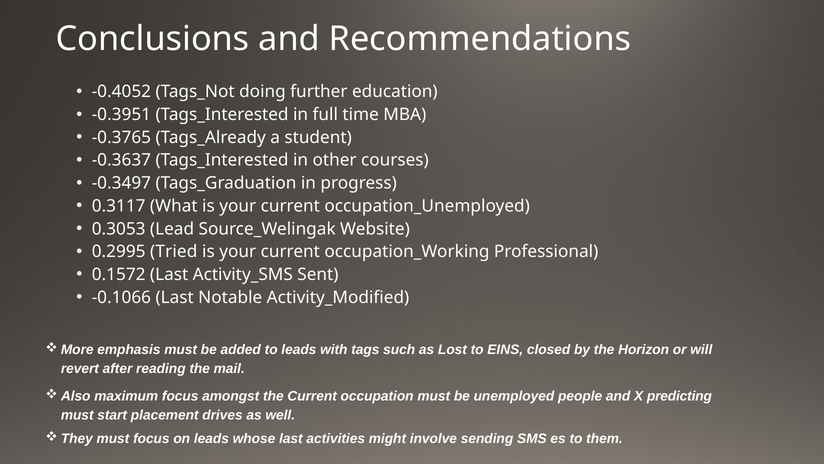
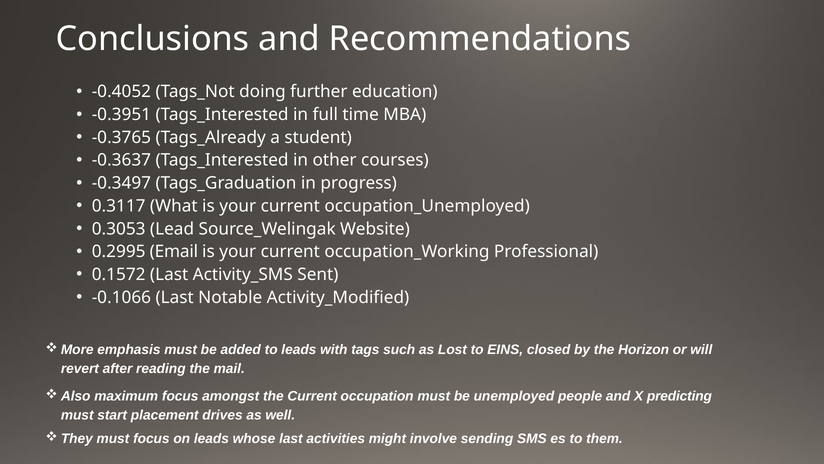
Tried: Tried -> Email (174, 251)
